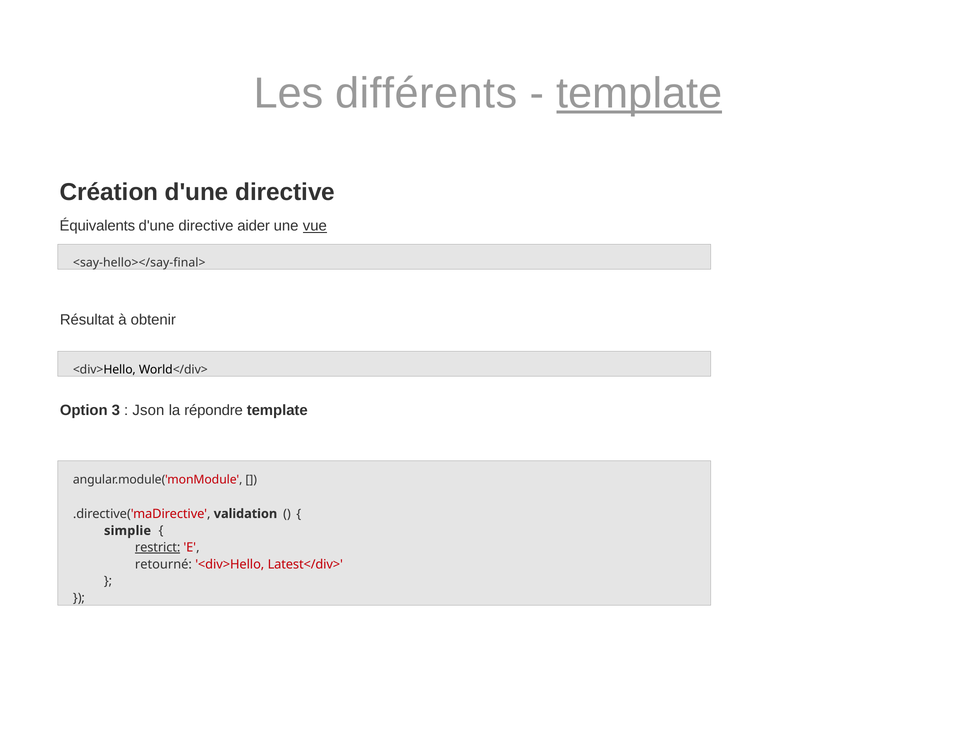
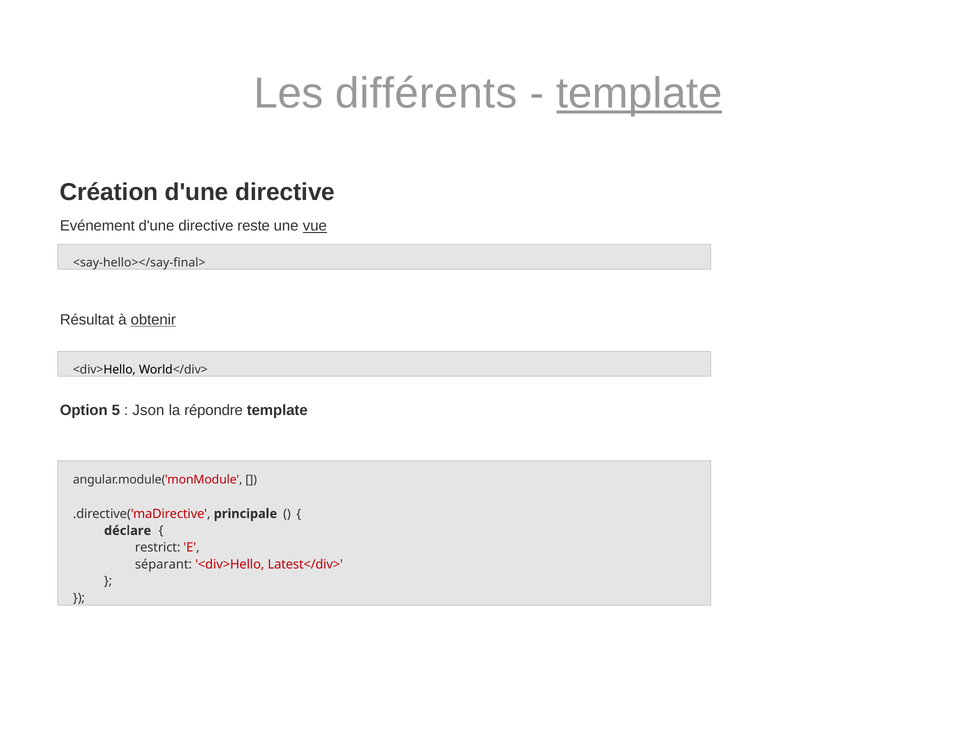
Équivalents: Équivalents -> Evénement (97, 226)
aider: aider -> reste (254, 226)
obtenir underline: none -> present (153, 320)
3: 3 -> 5 (116, 410)
validation: validation -> principale (245, 514)
simplie: simplie -> déclare (128, 531)
restrict underline: present -> none (158, 547)
retourné: retourné -> séparant (163, 564)
